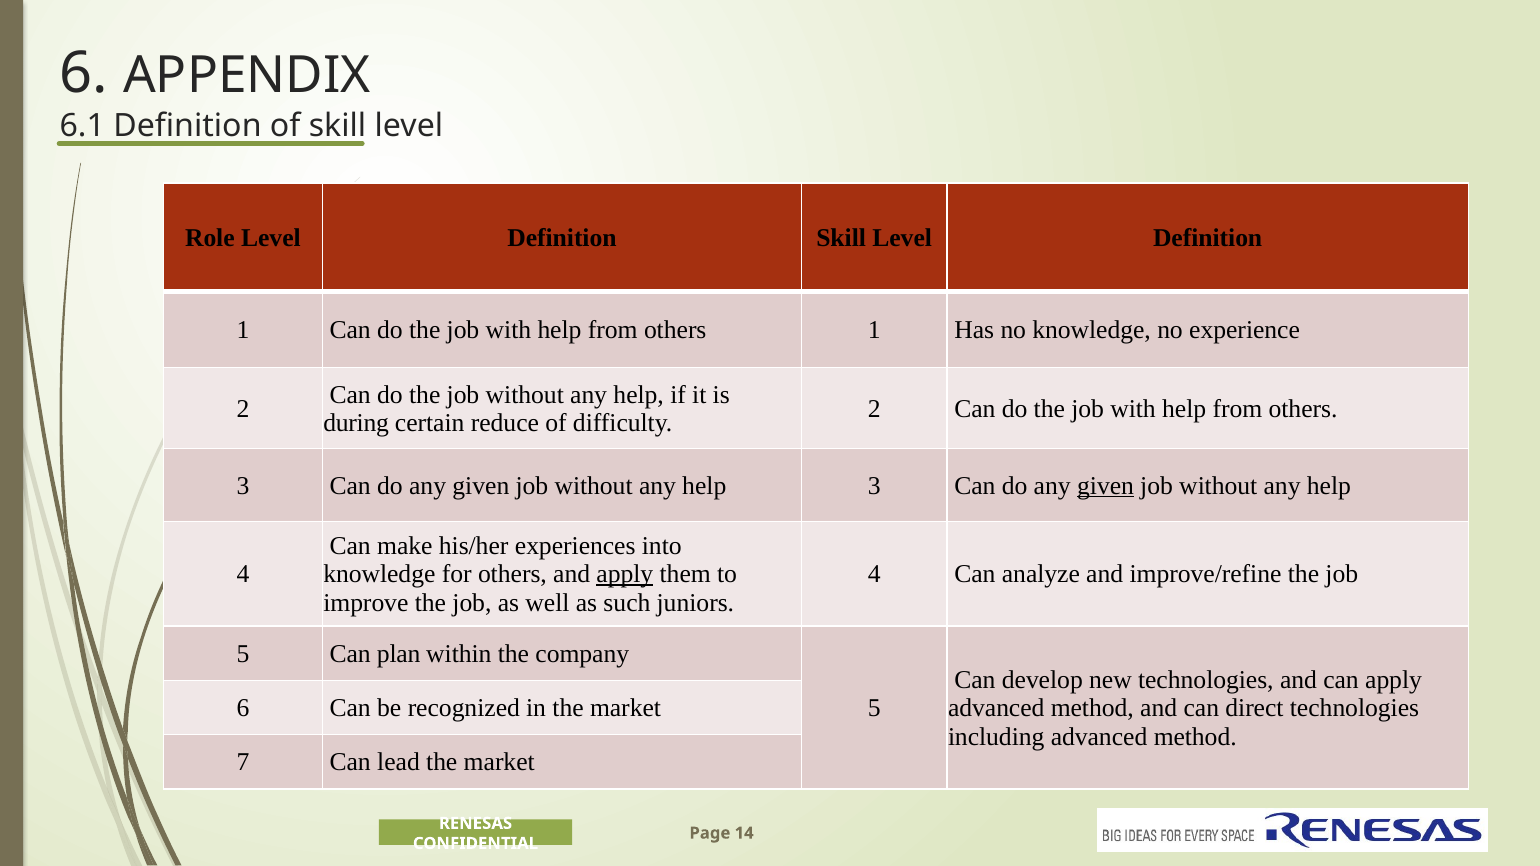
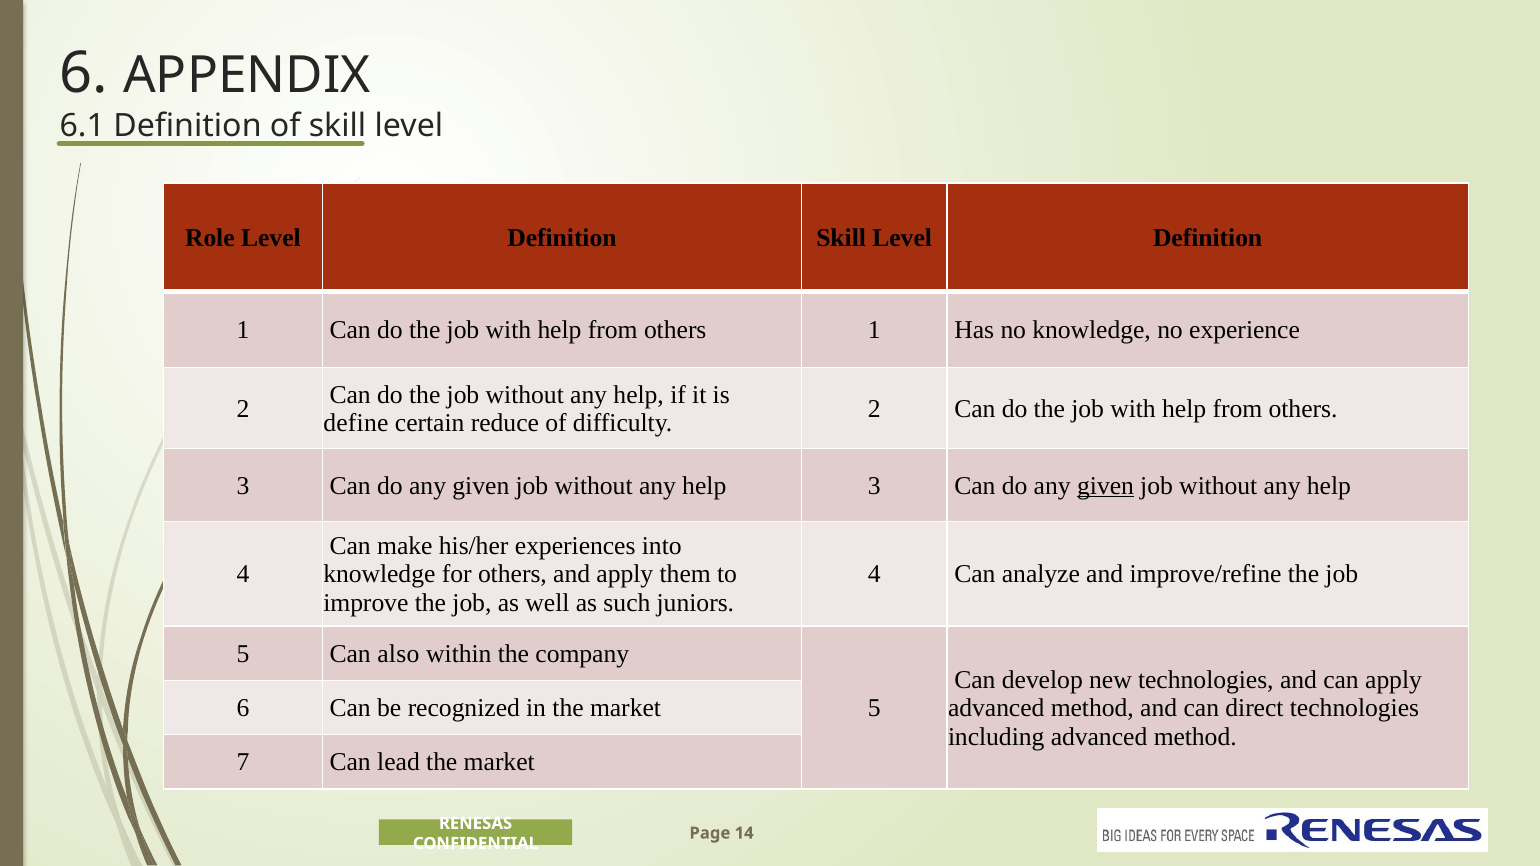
during: during -> define (356, 423)
apply underline: present -> none (625, 574)
plan: plan -> also (398, 654)
